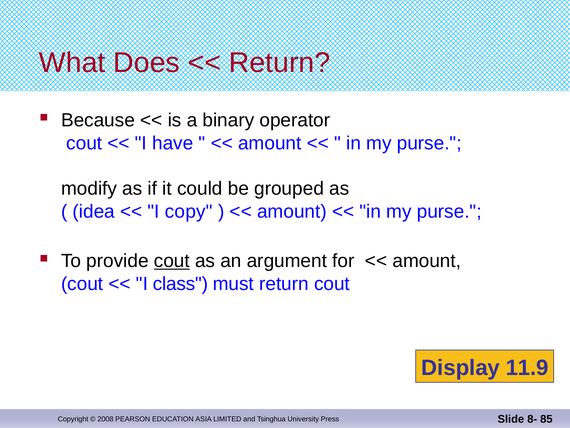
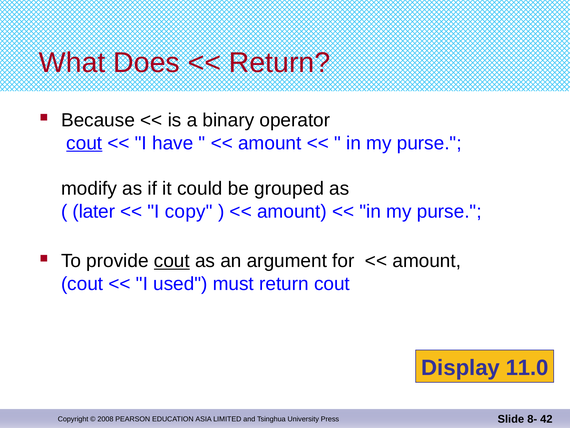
cout underline: none -> present (84, 143)
idea: idea -> later (94, 211)
class: class -> used (180, 283)
11.9: 11.9 -> 11.0 (527, 367)
85: 85 -> 42 (546, 419)
